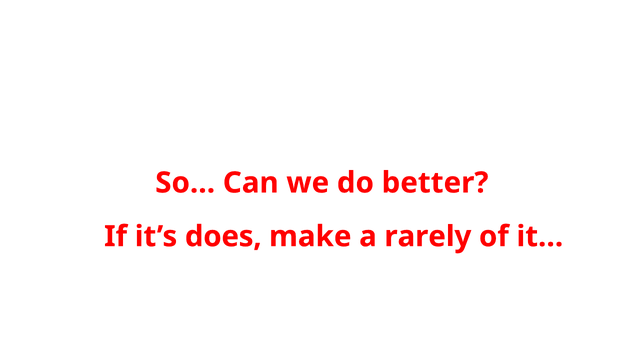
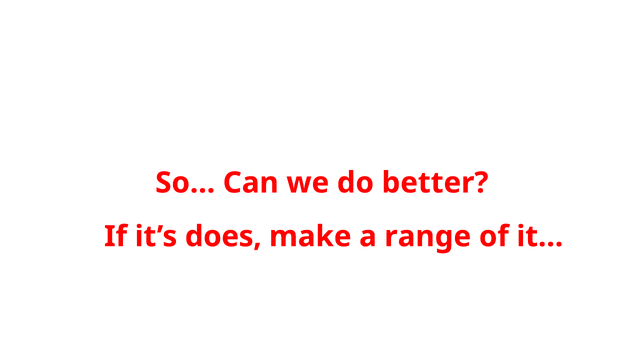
rarely: rarely -> range (428, 237)
